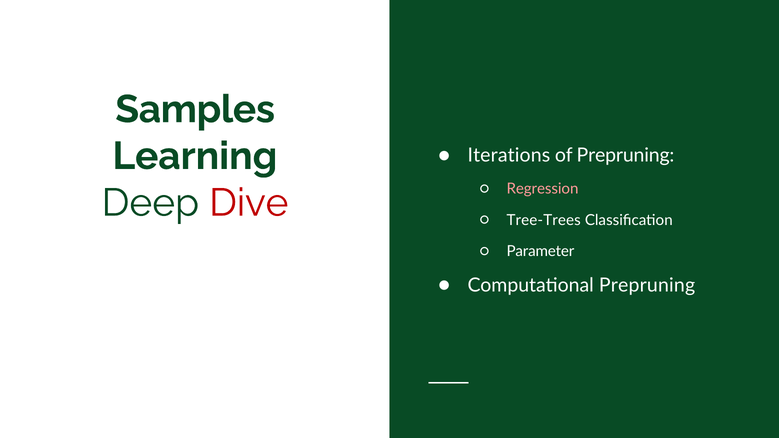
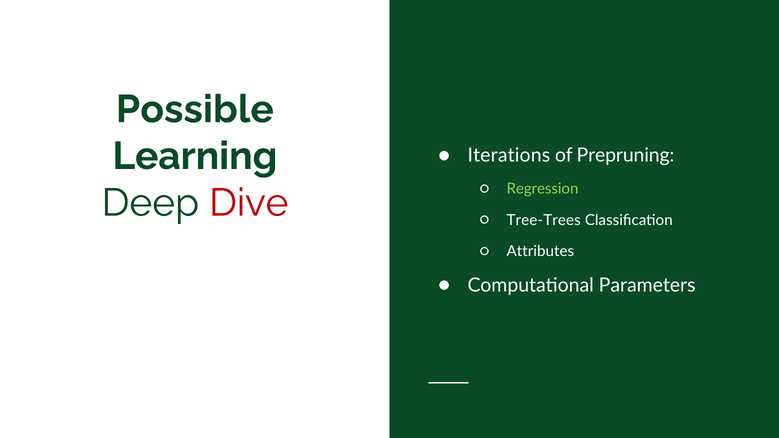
Samples: Samples -> Possible (195, 109)
Regression colour: pink -> light green (542, 189)
Parameter: Parameter -> Attributes (540, 251)
Computational Prepruning: Prepruning -> Parameters (647, 285)
